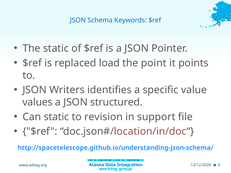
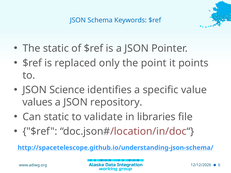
load: load -> only (109, 63)
Writers: Writers -> Science (67, 90)
structured: structured -> repository (116, 102)
revision: revision -> validate (103, 117)
support: support -> libraries (156, 117)
